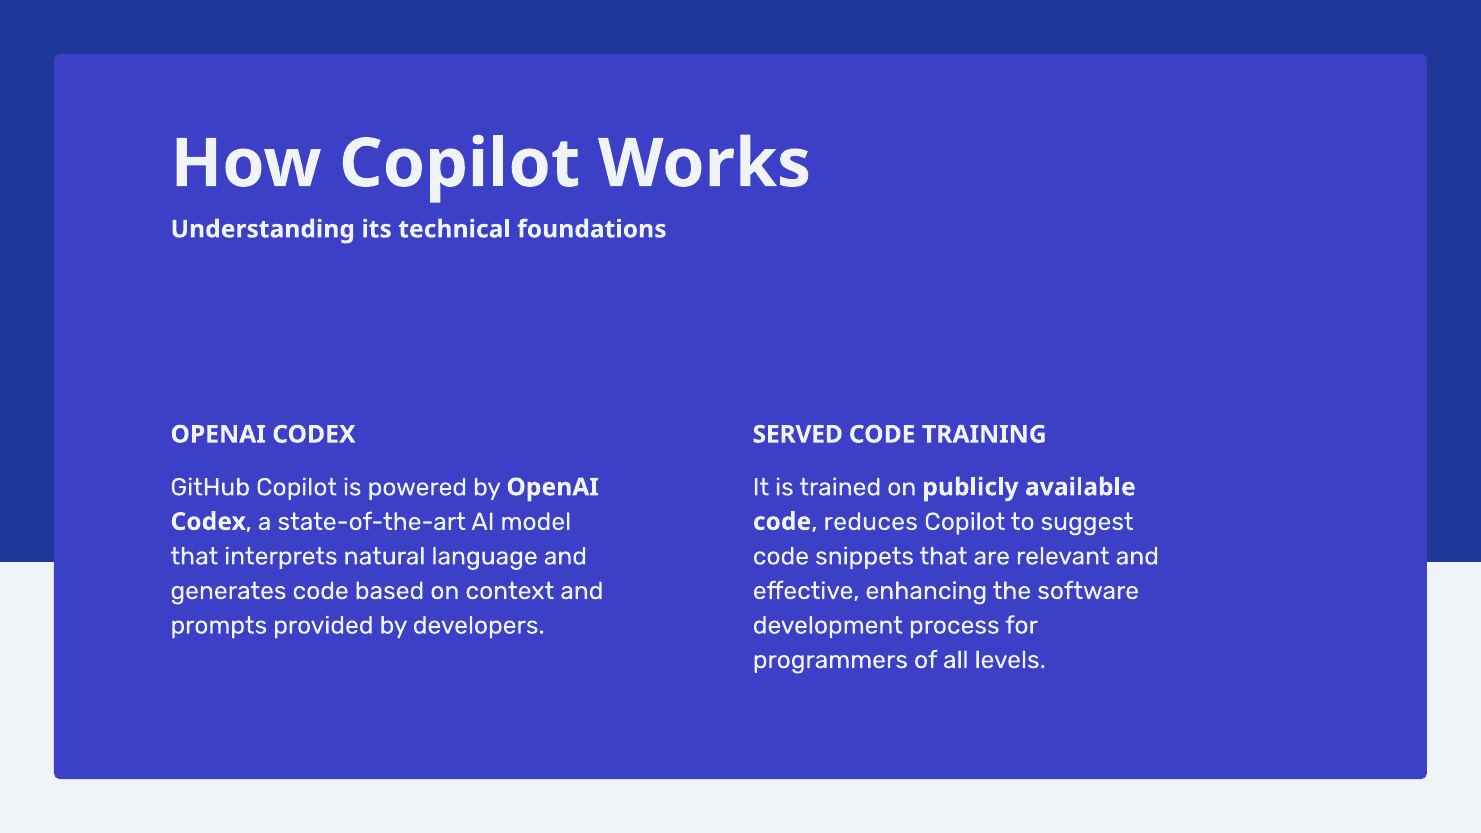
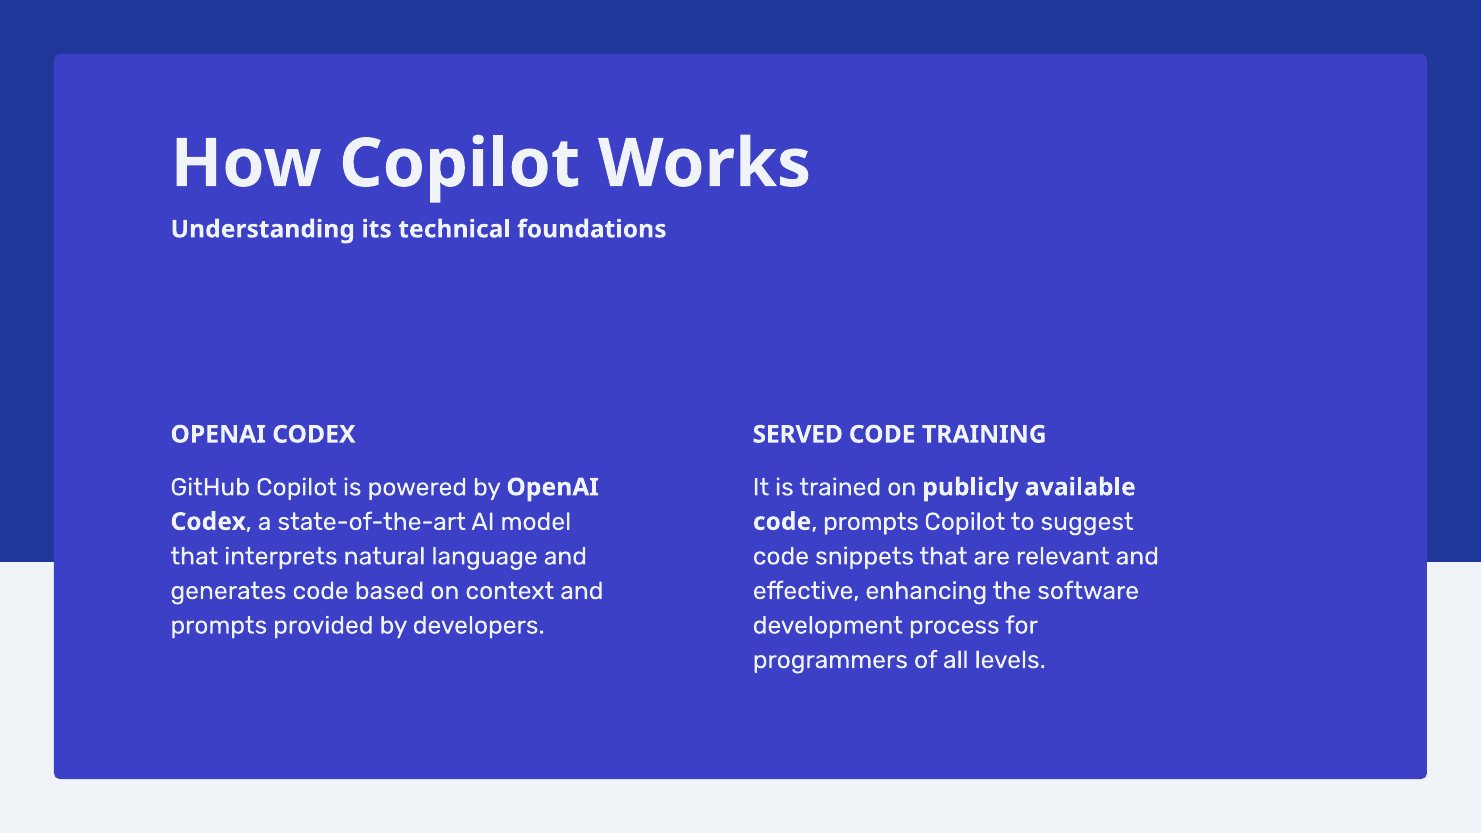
code reduces: reduces -> prompts (871, 522)
